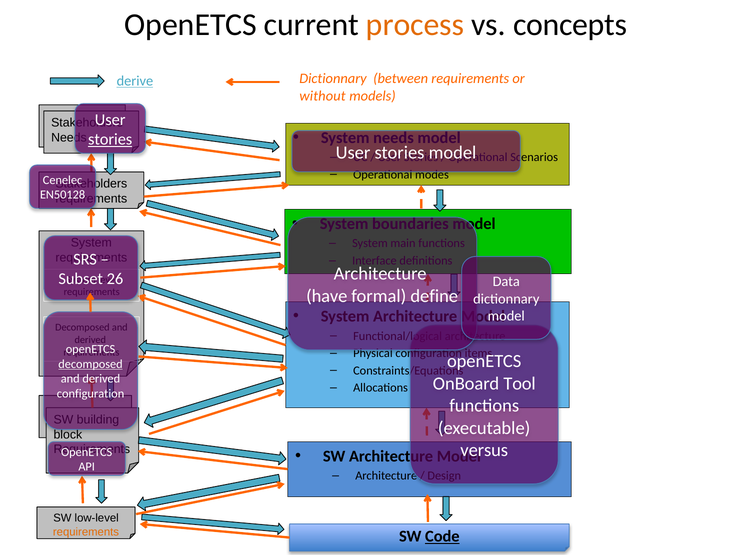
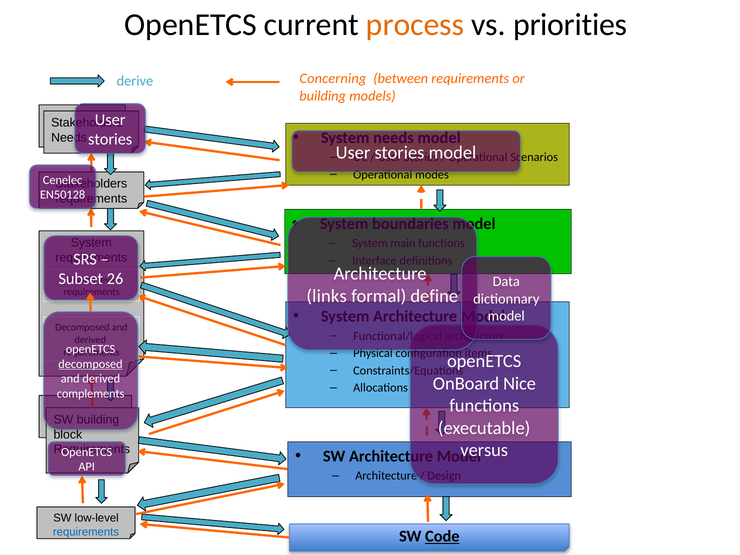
concepts: concepts -> priorities (570, 25)
Dictionnary: Dictionnary -> Concerning (333, 79)
derive underline: present -> none (135, 81)
without: without -> building (323, 96)
stories underline: present -> none (110, 139)
have: have -> links (327, 296)
Tool: Tool -> Nice (520, 384)
configuration: configuration -> complements (91, 394)
requirements colour: orange -> blue (86, 532)
